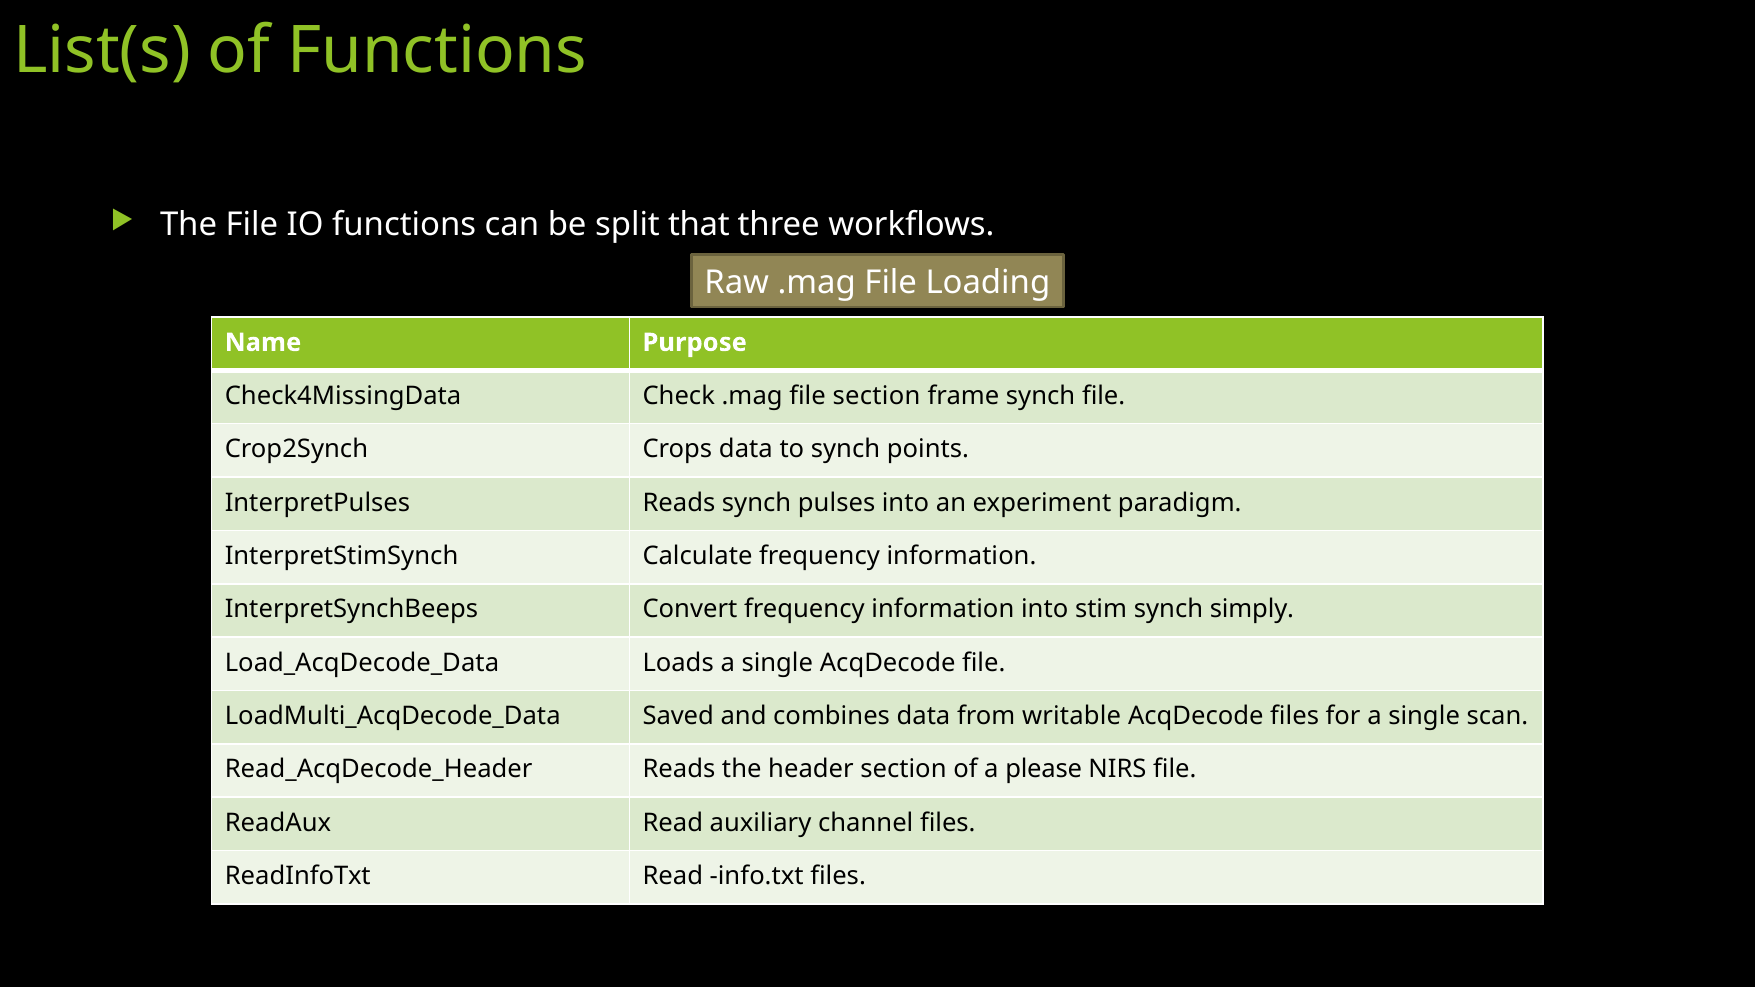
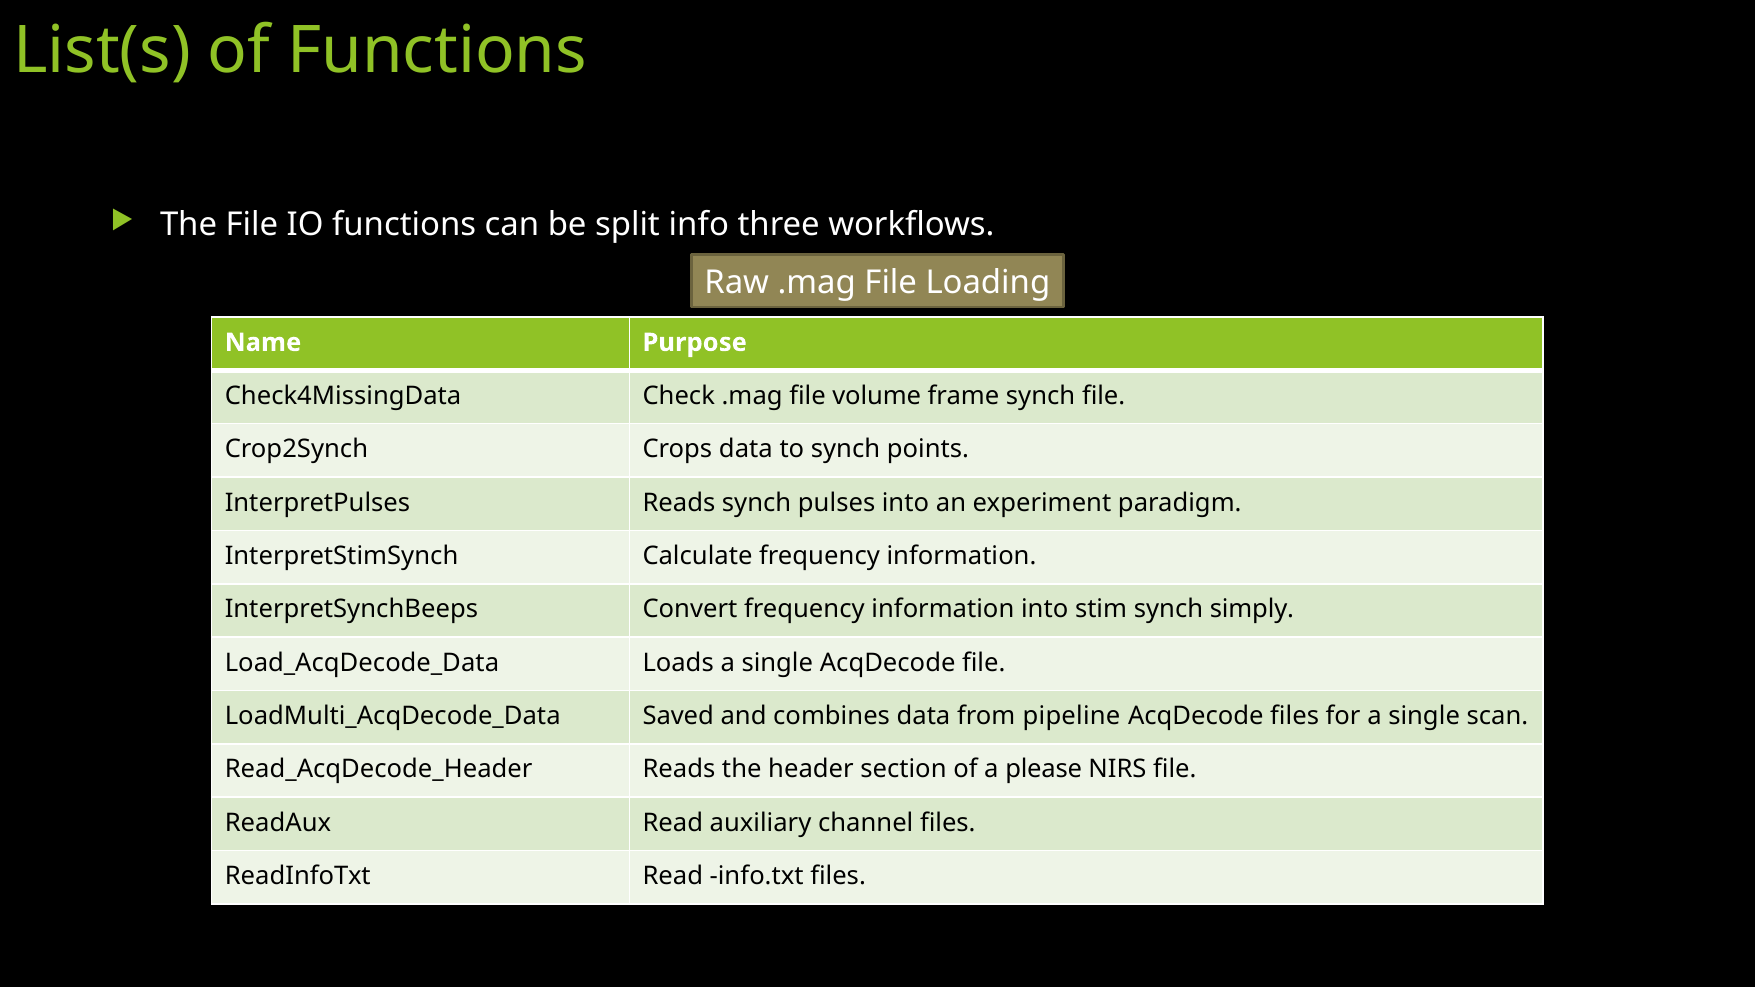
that: that -> info (699, 225)
file section: section -> volume (877, 396)
writable: writable -> pipeline (1072, 716)
